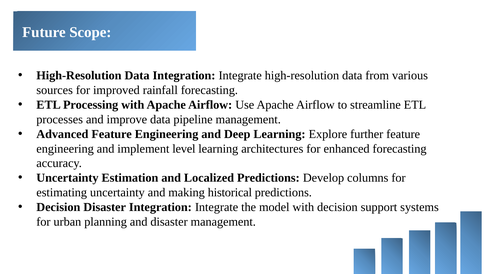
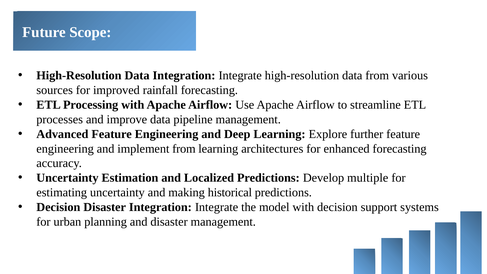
implement level: level -> from (184, 149)
columns: columns -> multiple (368, 178)
